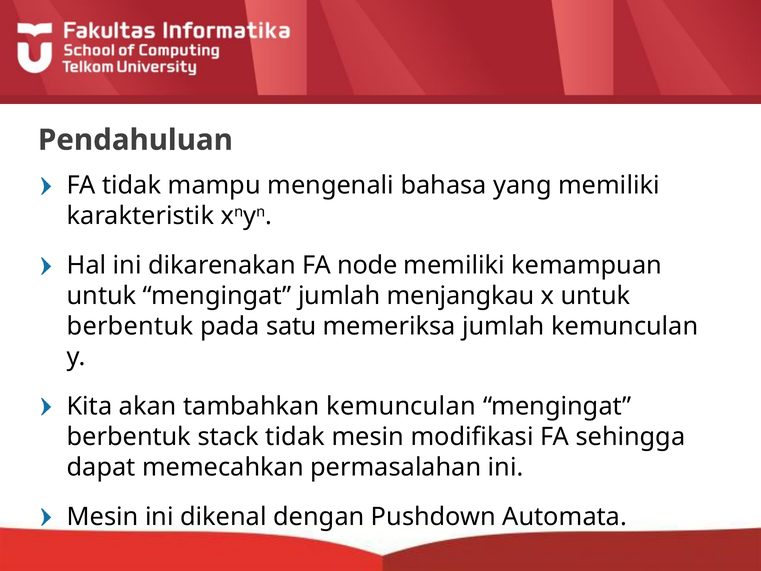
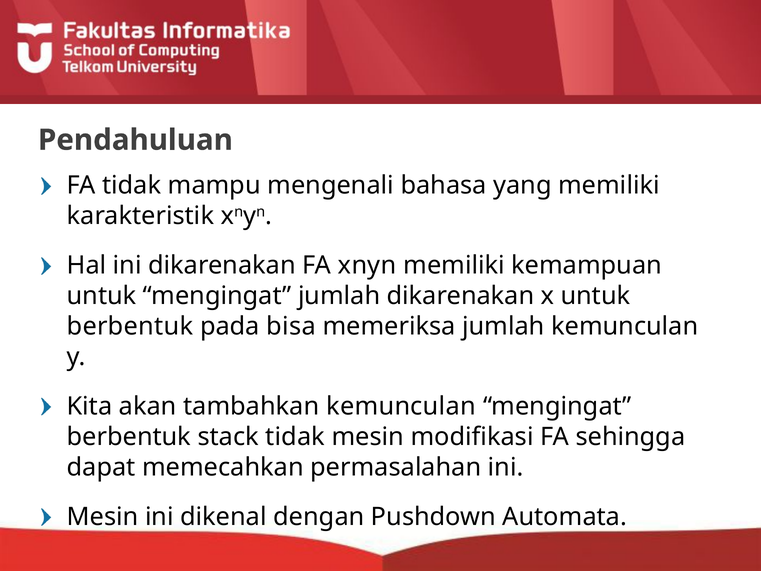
FA node: node -> xnyn (367, 265)
jumlah menjangkau: menjangkau -> dikarenakan (461, 296)
satu: satu -> bisa (291, 326)
